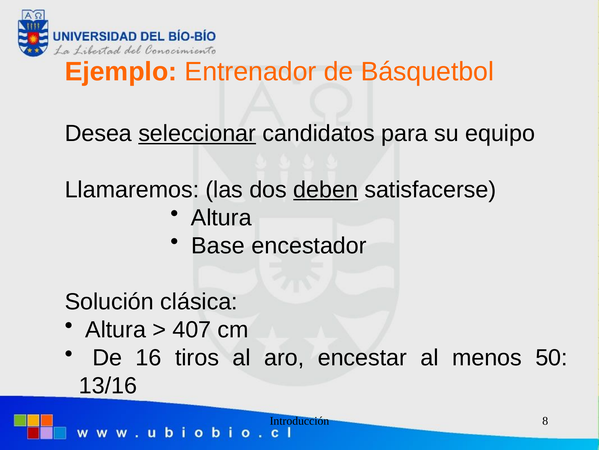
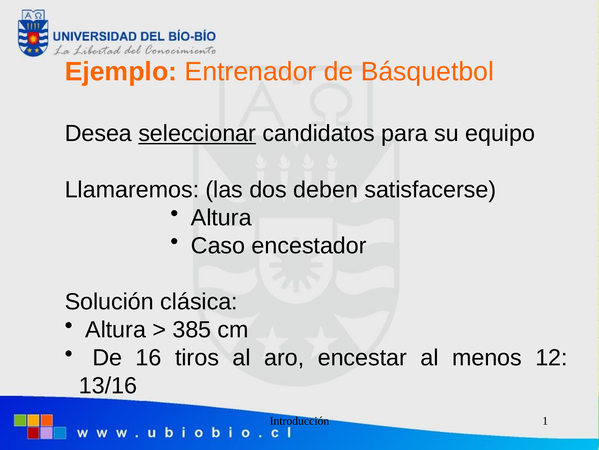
deben underline: present -> none (326, 189)
Base: Base -> Caso (218, 245)
407: 407 -> 385 (192, 329)
50: 50 -> 12 (552, 357)
8: 8 -> 1 (545, 420)
